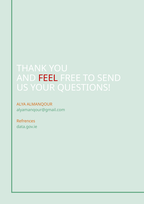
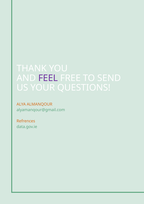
FEEL colour: red -> purple (48, 78)
